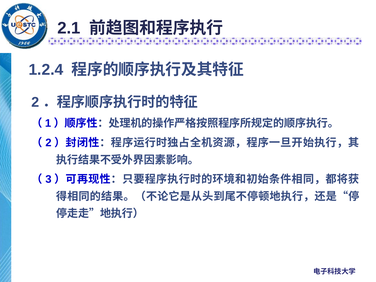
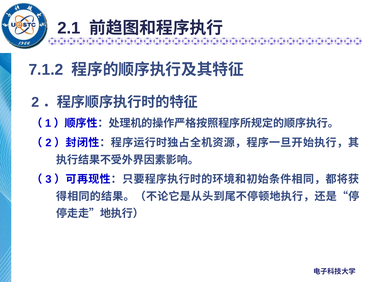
1.2.4: 1.2.4 -> 7.1.2 (46, 70)
